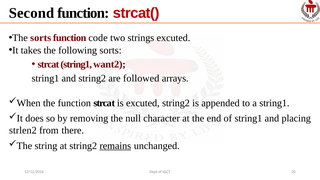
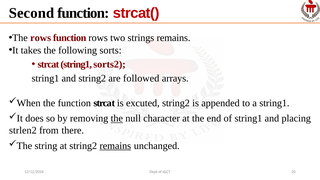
The sorts: sorts -> rows (41, 38)
function code: code -> rows (98, 38)
strings excuted: excuted -> remains (174, 38)
want2: want2 -> sorts2 (109, 64)
the underline: none -> present (117, 118)
